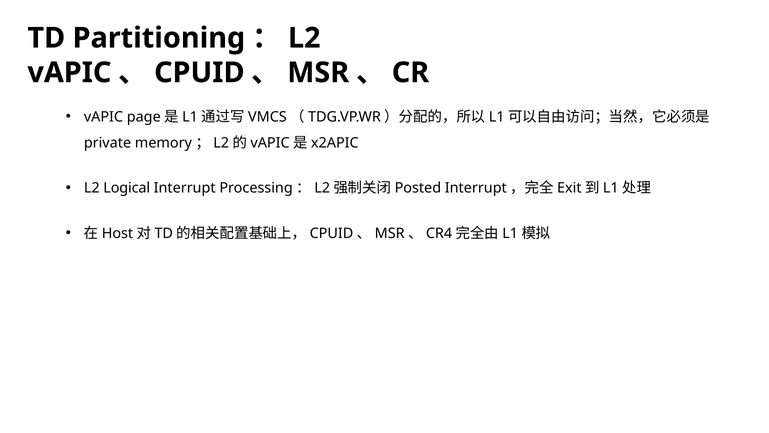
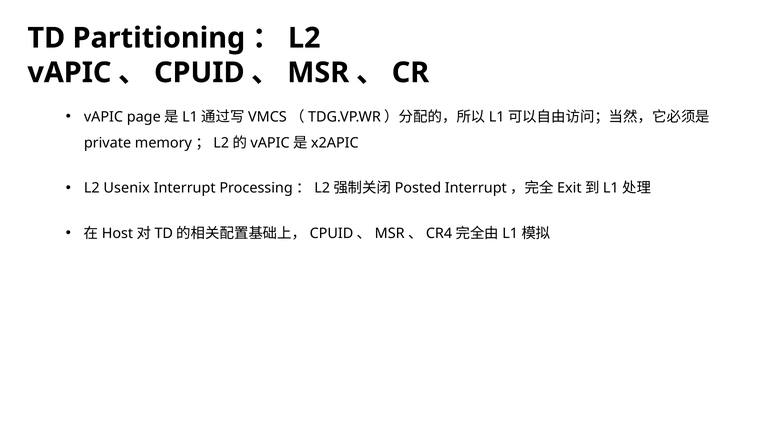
Logical: Logical -> Usenix (127, 188)
